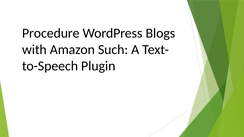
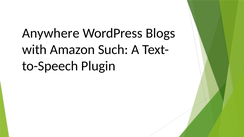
Procedure: Procedure -> Anywhere (51, 33)
